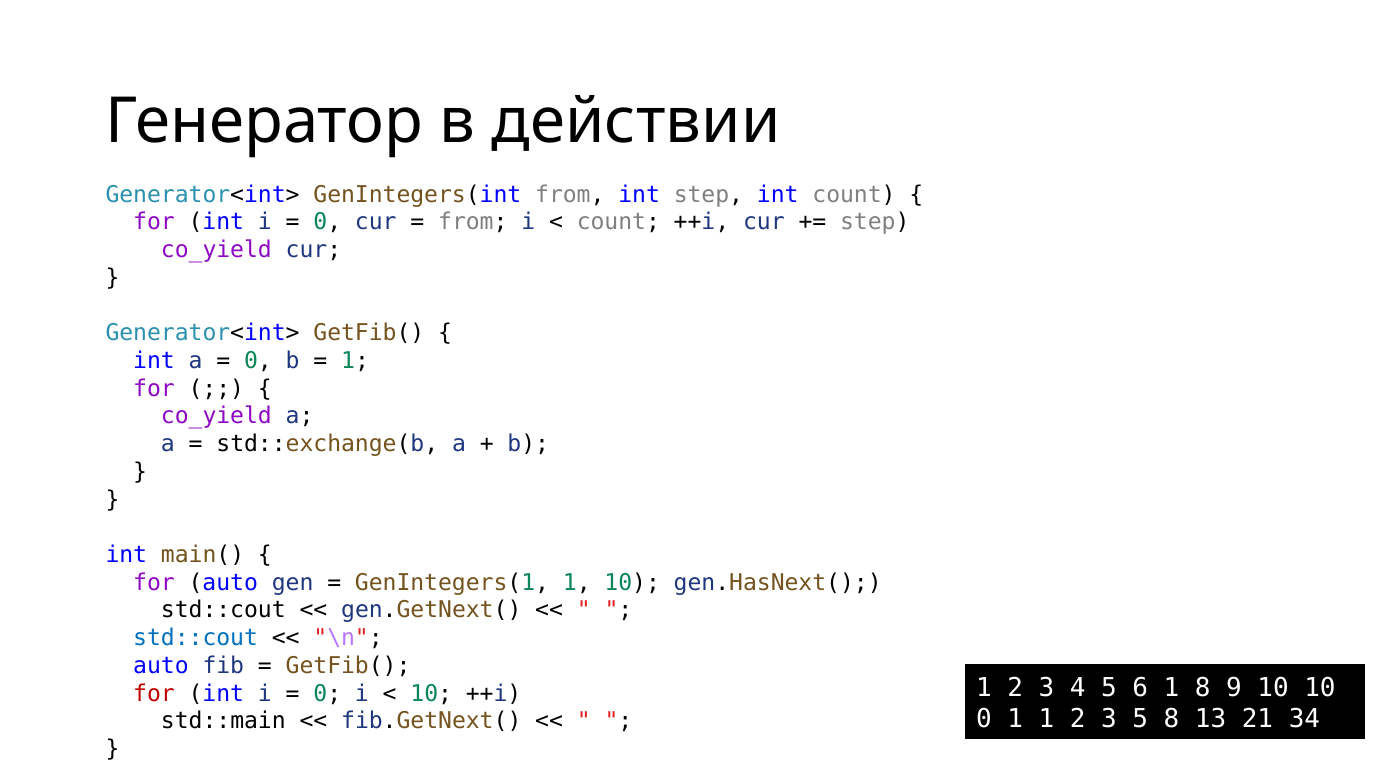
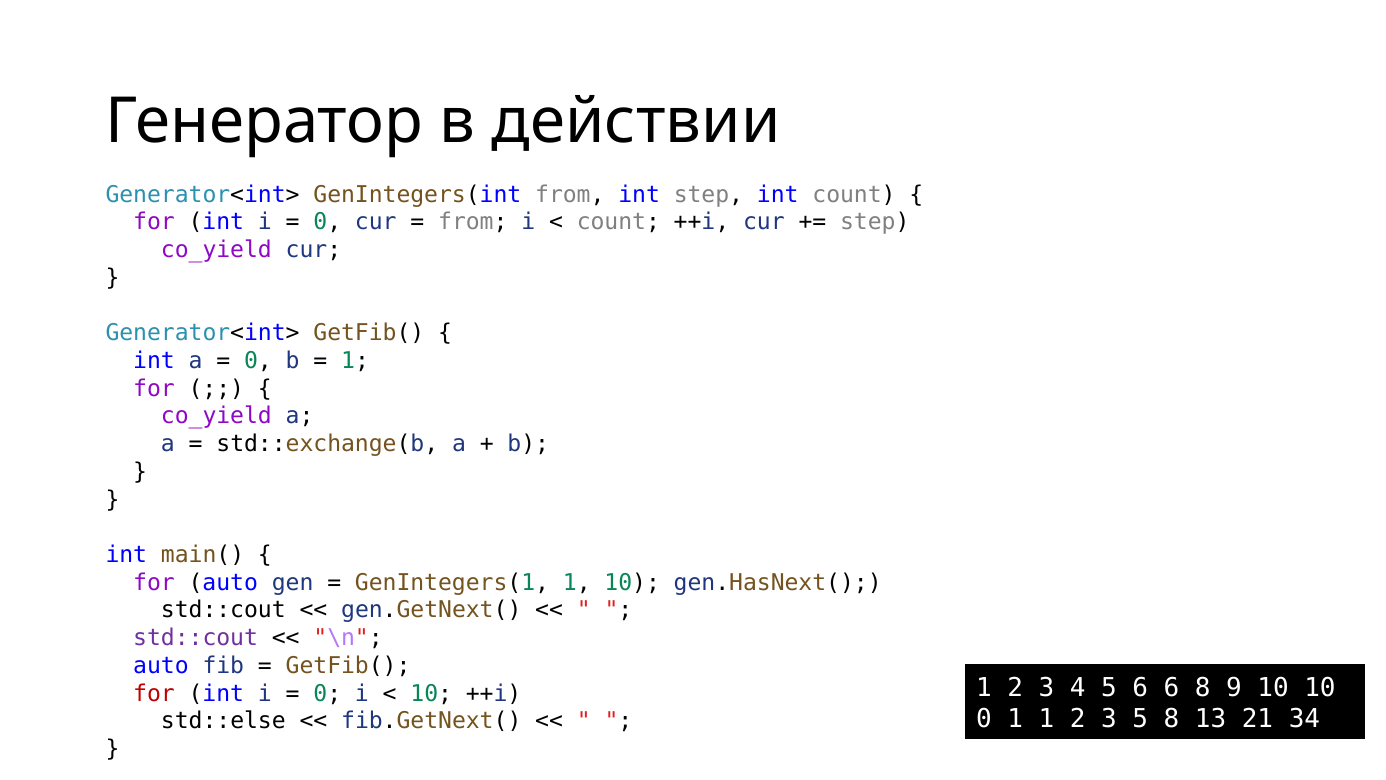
std::cout colour: blue -> purple (196, 638)
6 1: 1 -> 6 (1171, 687)
std::main: std::main -> std::else (223, 721)
